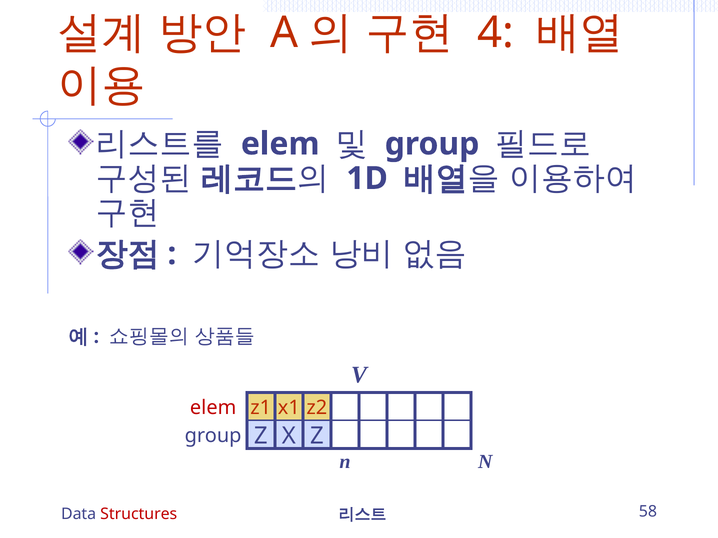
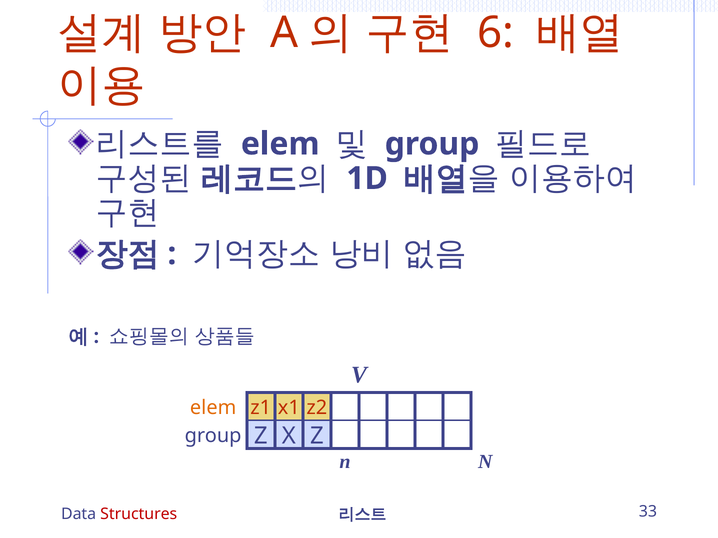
4: 4 -> 6 (496, 33)
elem colour: red -> orange (213, 408)
58: 58 -> 33 (648, 512)
